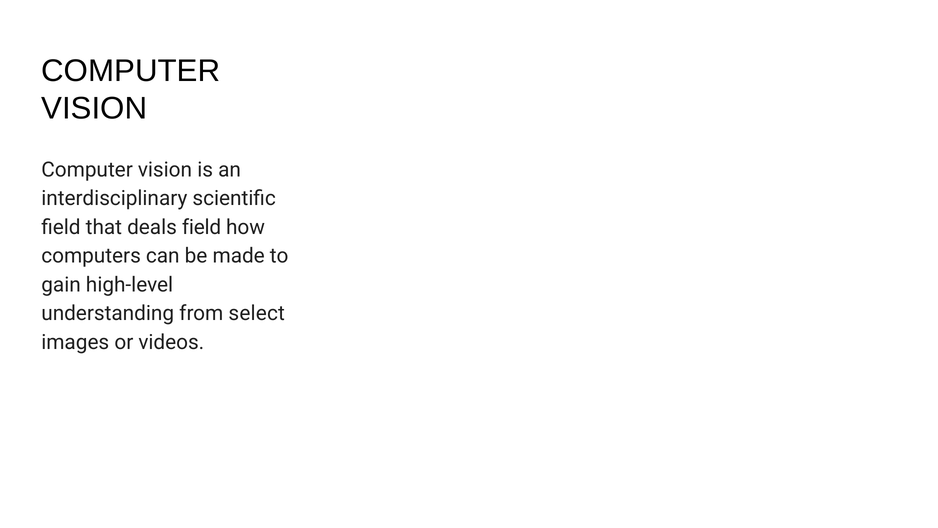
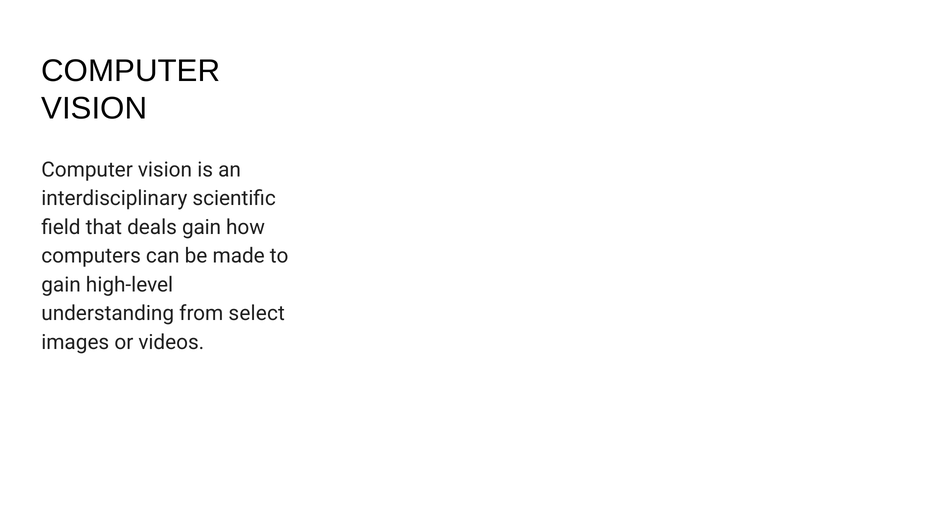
deals field: field -> gain (202, 227)
